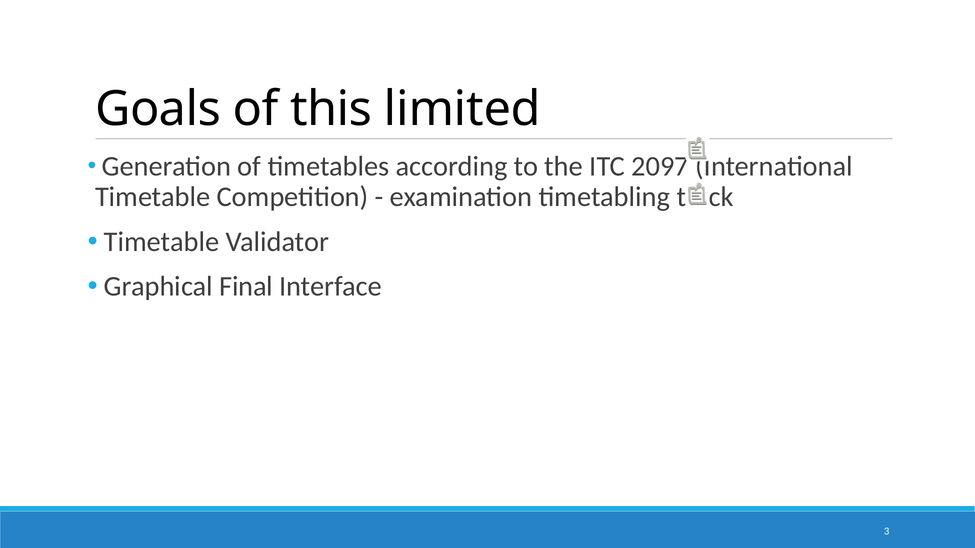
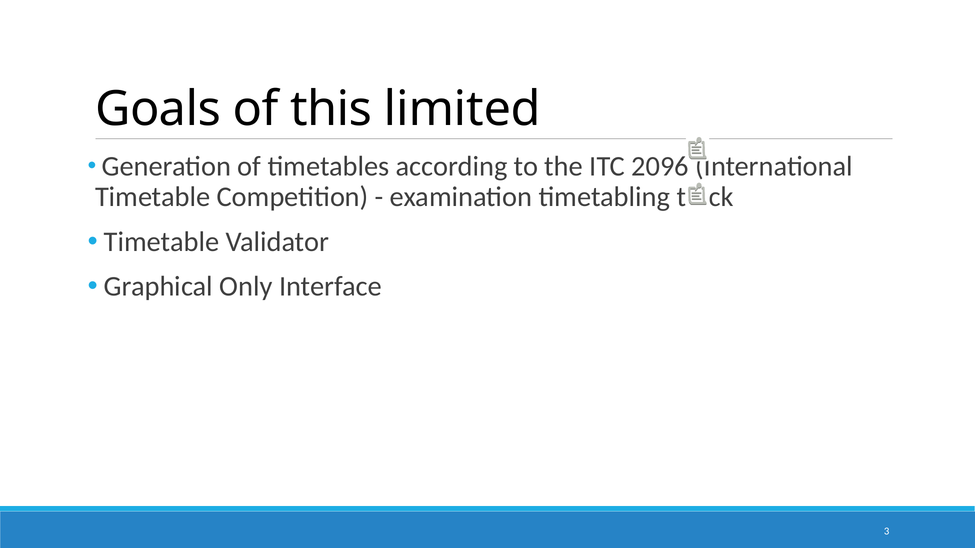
2097: 2097 -> 2096 (660, 166)
Final: Final -> Only (246, 287)
